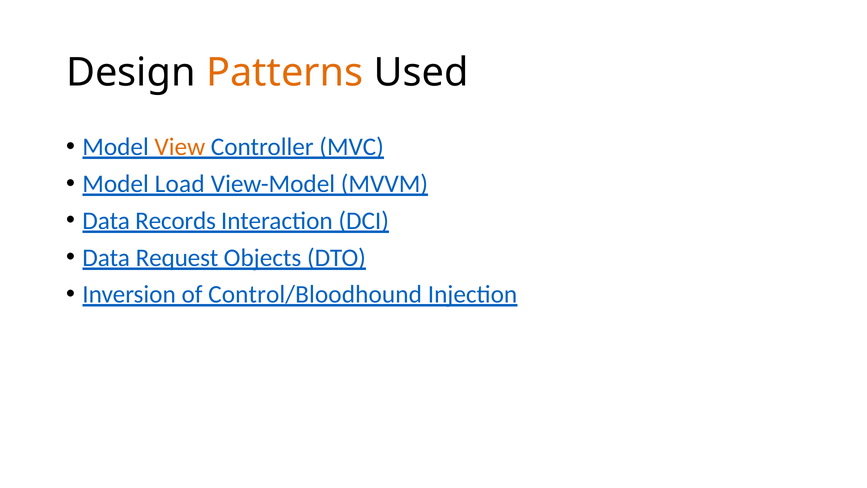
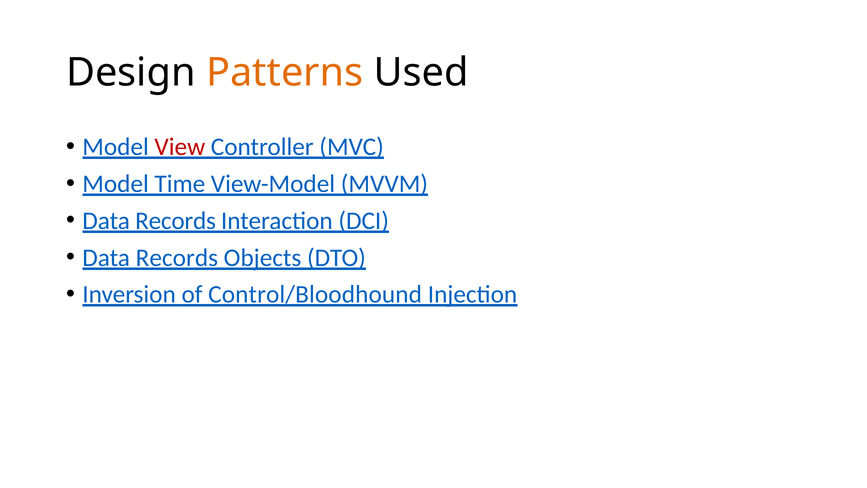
View colour: orange -> red (180, 147)
Load: Load -> Time (180, 184)
Request: Request -> Records (177, 257)
